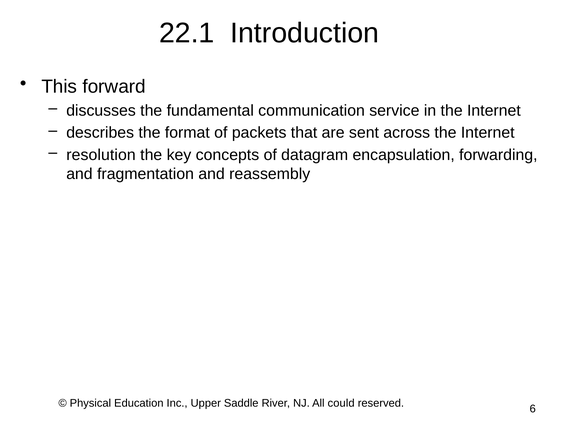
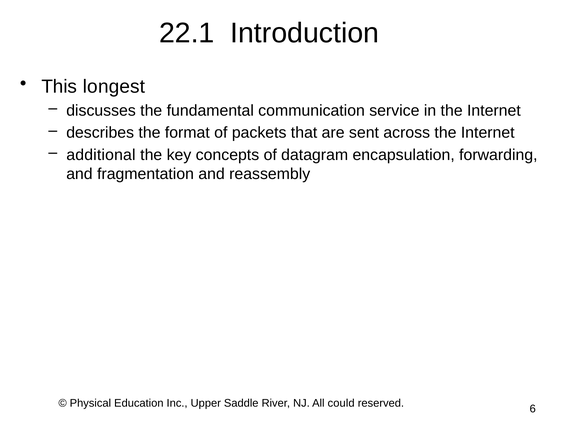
forward: forward -> longest (114, 87)
resolution: resolution -> additional (101, 155)
